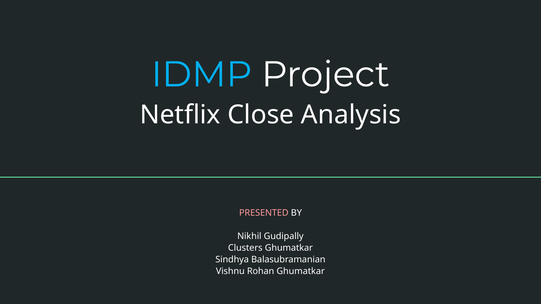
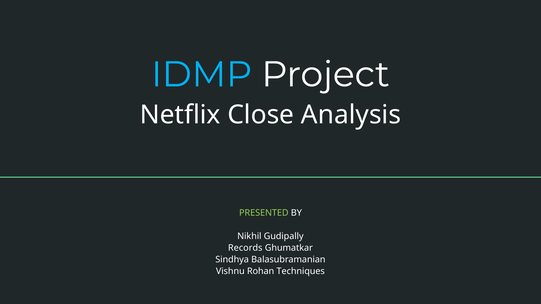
PRESENTED colour: pink -> light green (264, 213)
Clusters: Clusters -> Records (245, 248)
Rohan Ghumatkar: Ghumatkar -> Techniques (301, 271)
